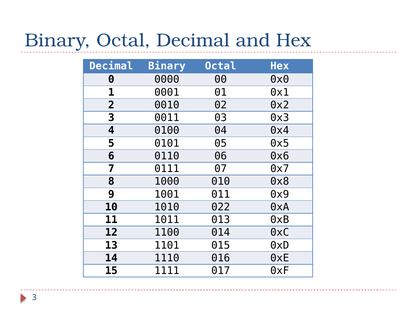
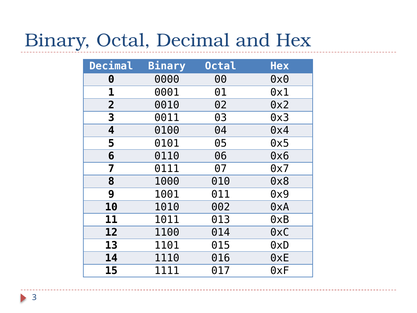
022: 022 -> 002 (221, 207)
